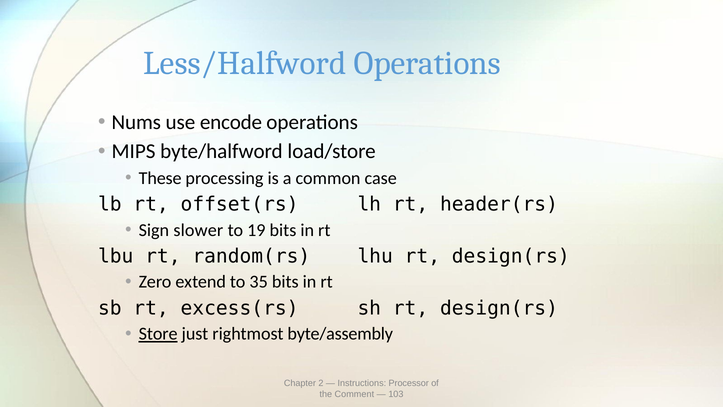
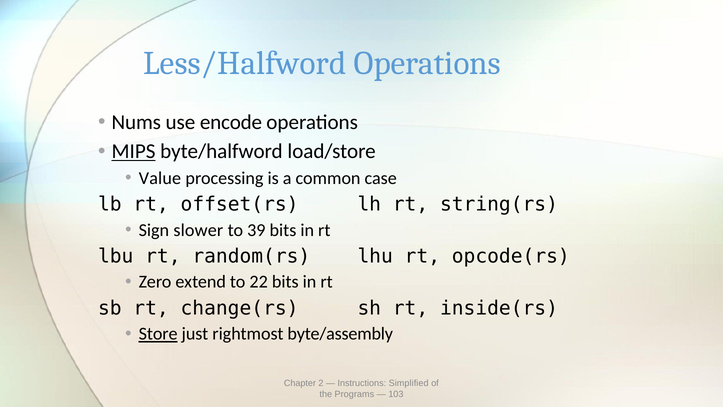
MIPS underline: none -> present (134, 151)
These: These -> Value (160, 178)
header(rs: header(rs -> string(rs (499, 204)
19: 19 -> 39 (256, 230)
lhu rt design(rs: design(rs -> opcode(rs (511, 256)
35: 35 -> 22 (259, 282)
excess(rs: excess(rs -> change(rs (240, 308)
sh rt design(rs: design(rs -> inside(rs (499, 308)
Processor: Processor -> Simplified (409, 383)
Comment: Comment -> Programs (354, 394)
